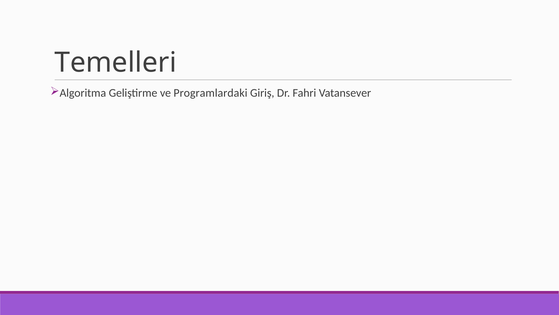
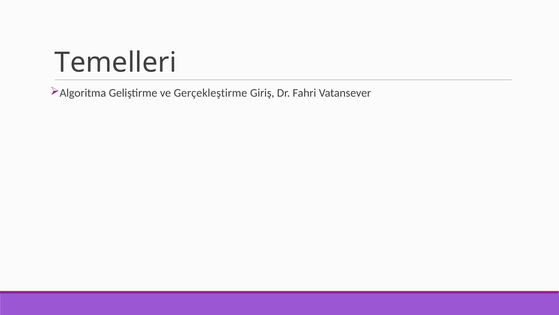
Programlardaki: Programlardaki -> Gerçekleştirme (210, 93)
